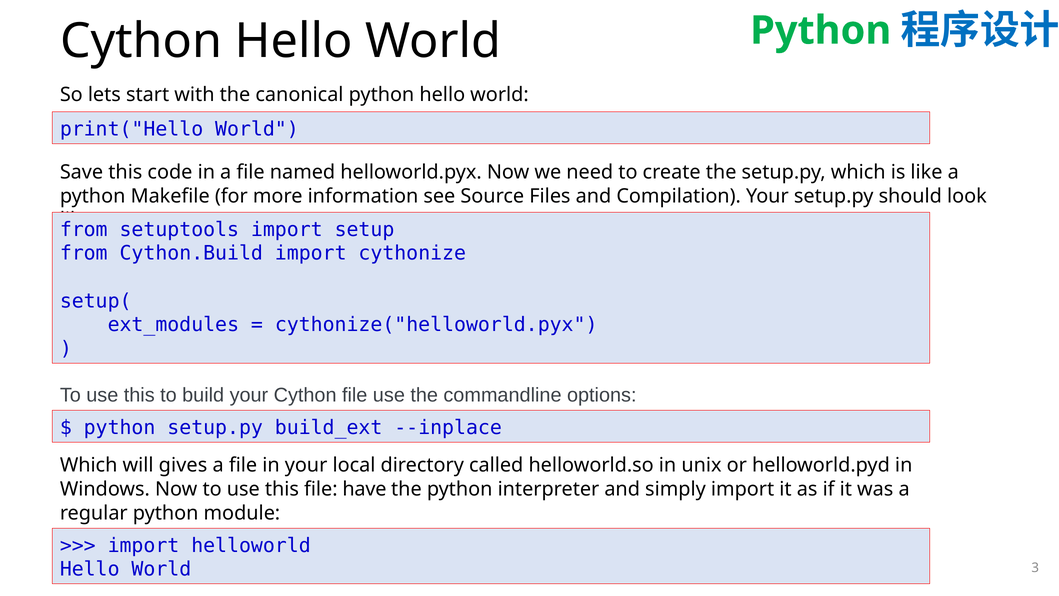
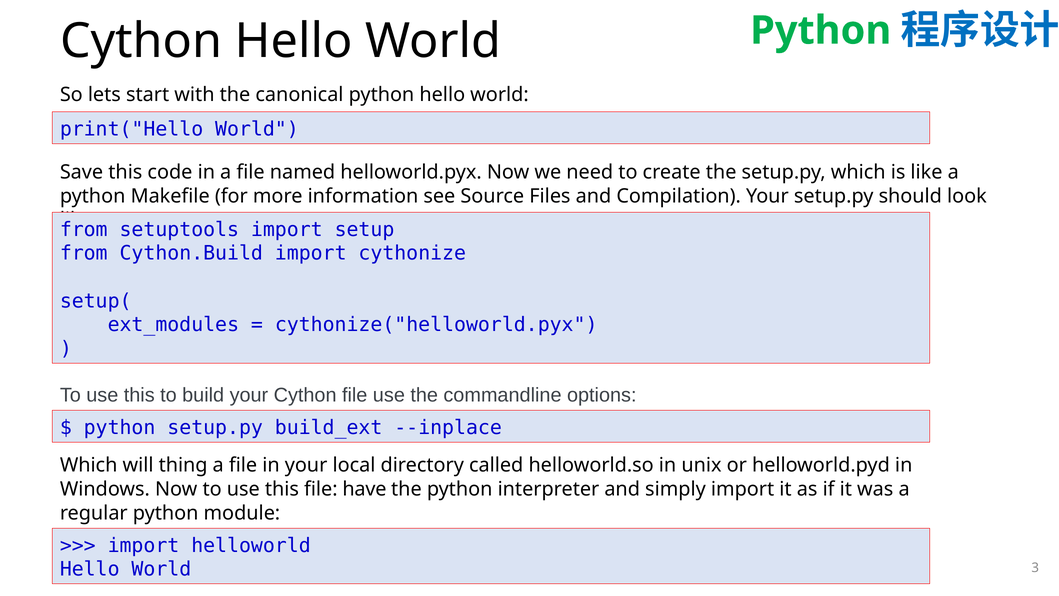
gives: gives -> thing (183, 465)
